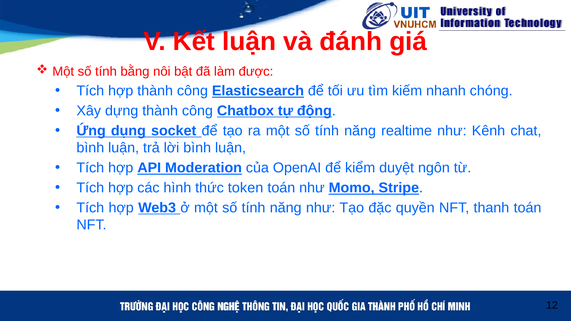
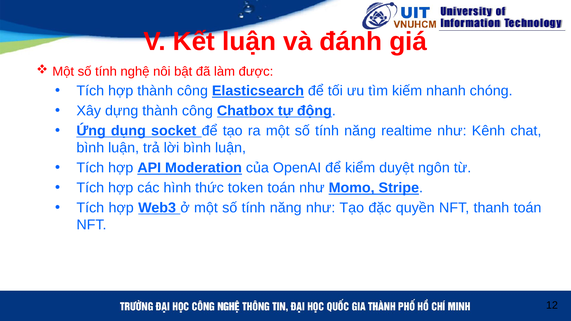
bằng: bằng -> nghệ (135, 72)
